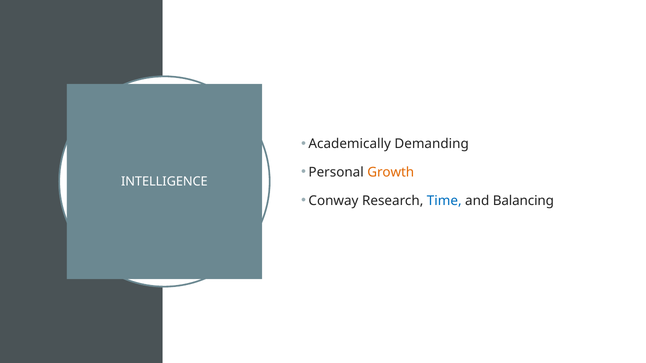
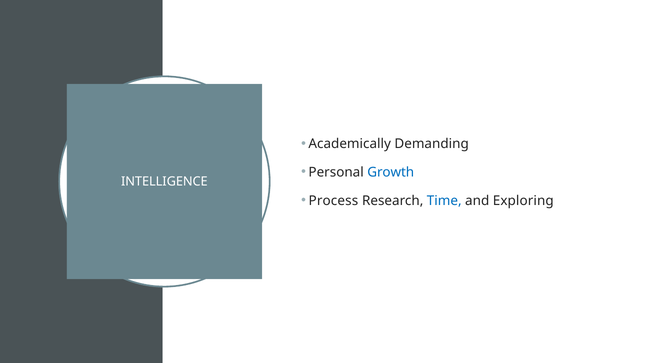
Growth colour: orange -> blue (391, 172)
Conway: Conway -> Process (333, 201)
Balancing: Balancing -> Exploring (523, 201)
